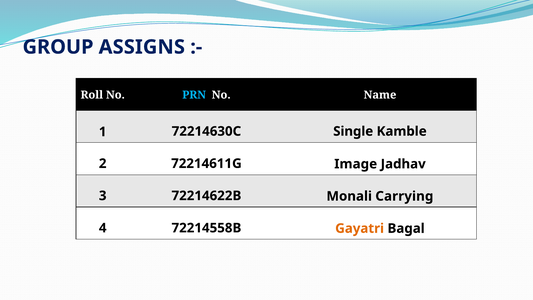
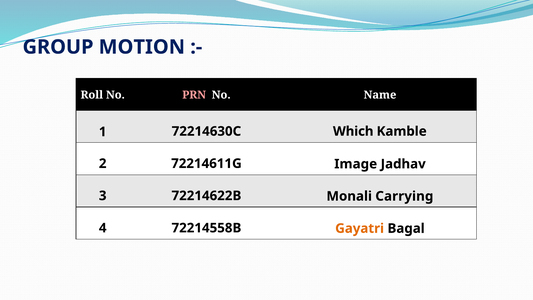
ASSIGNS: ASSIGNS -> MOTION (142, 47)
PRN colour: light blue -> pink (194, 95)
Single: Single -> Which (353, 131)
